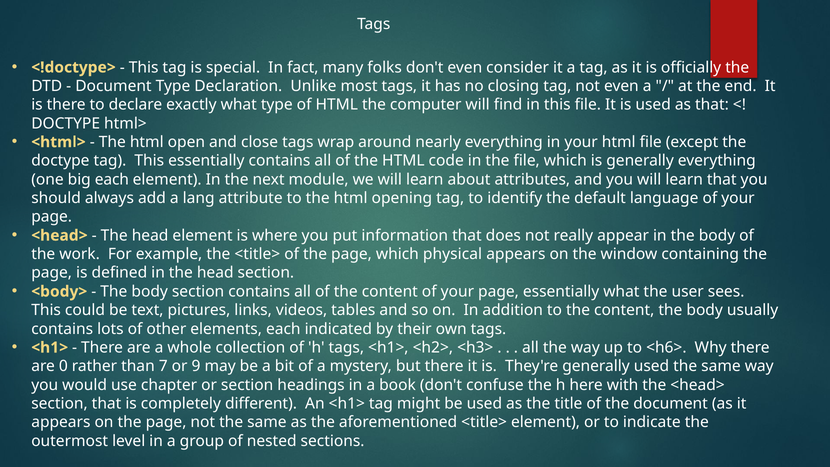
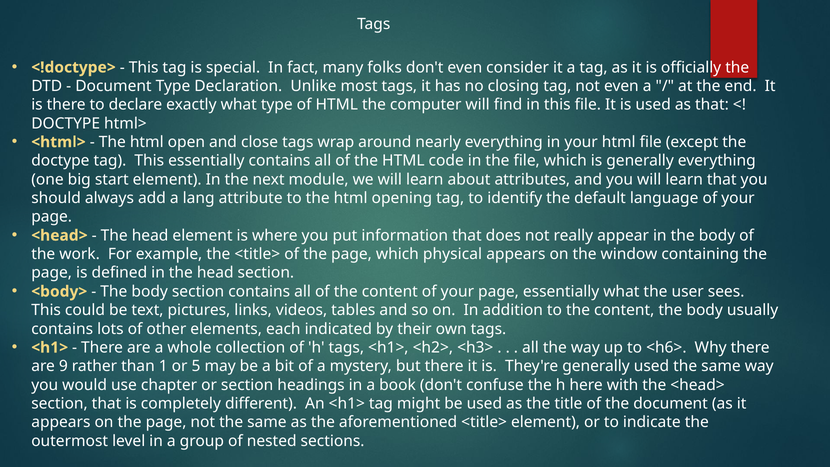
big each: each -> start (112, 179)
0: 0 -> 9 (63, 366)
7: 7 -> 1 (163, 366)
9: 9 -> 5 (196, 366)
